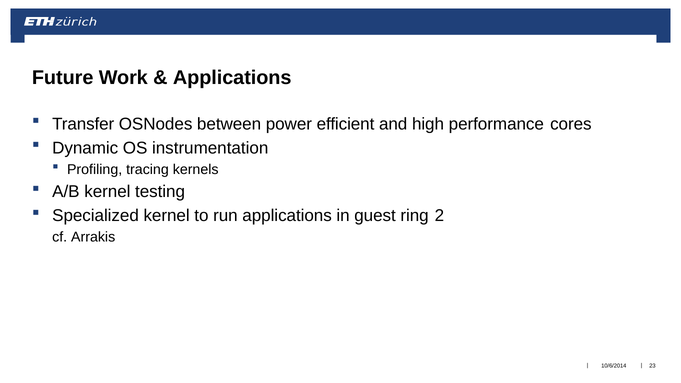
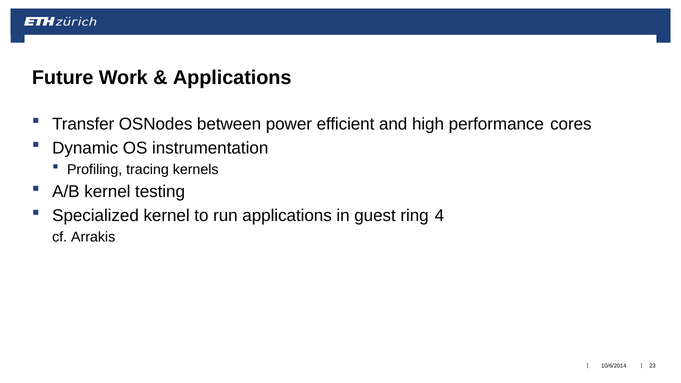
2: 2 -> 4 (439, 216)
